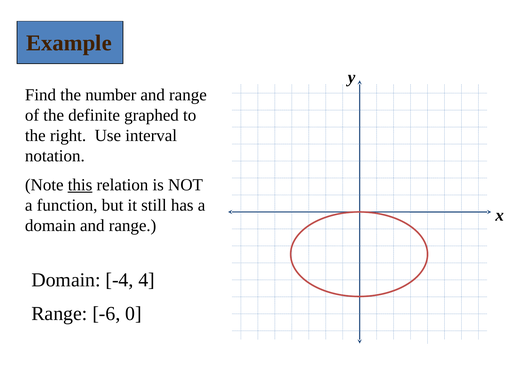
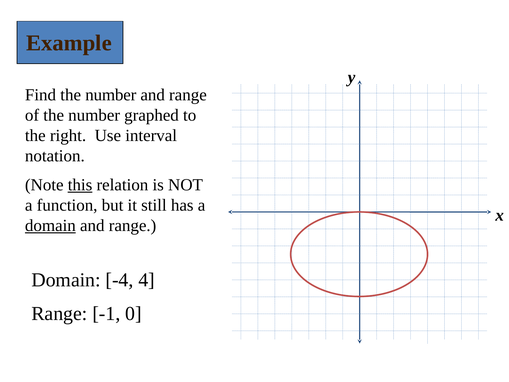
of the definite: definite -> number (94, 115)
domain underline: none -> present (50, 225)
-6: -6 -> -1 (106, 313)
